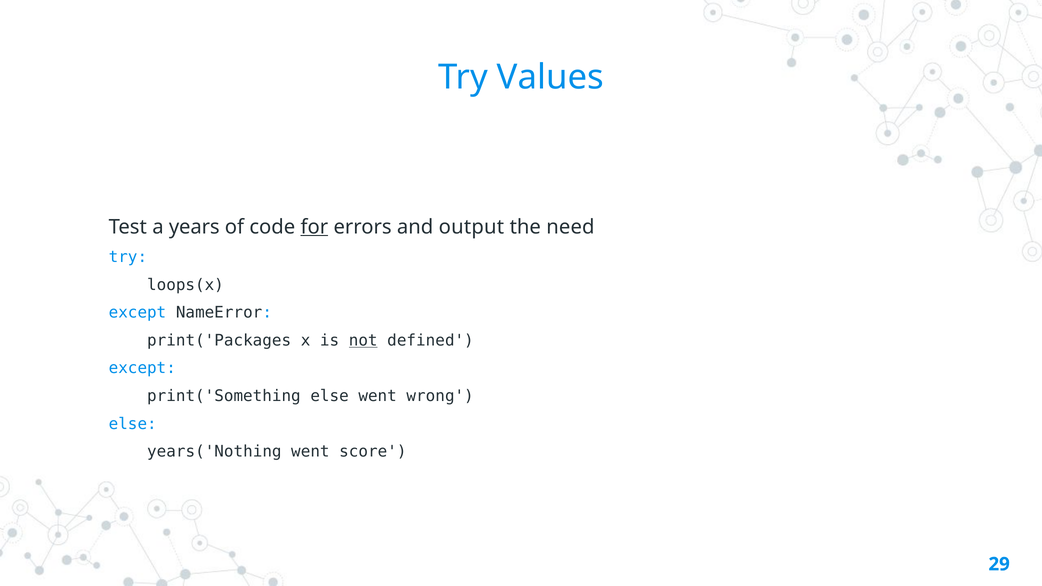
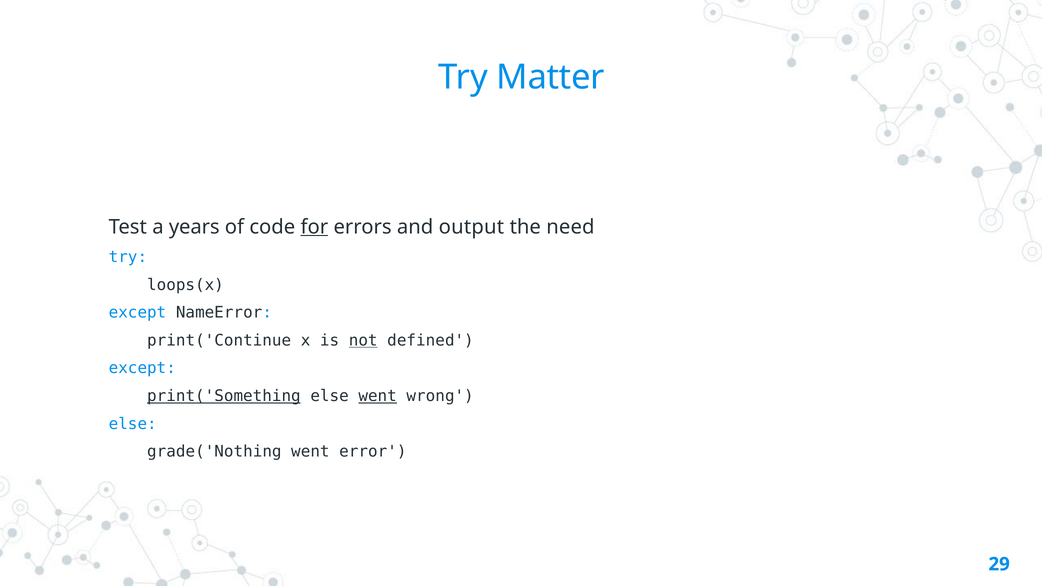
Values: Values -> Matter (550, 78)
print('Packages: print('Packages -> print('Continue (219, 340)
print('Something underline: none -> present (224, 396)
went underline: none -> present (378, 396)
years('Nothing: years('Nothing -> grade('Nothing (214, 452)
score: score -> error (373, 452)
